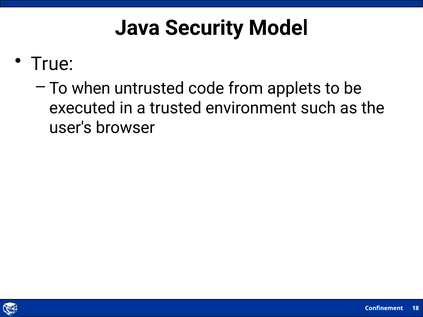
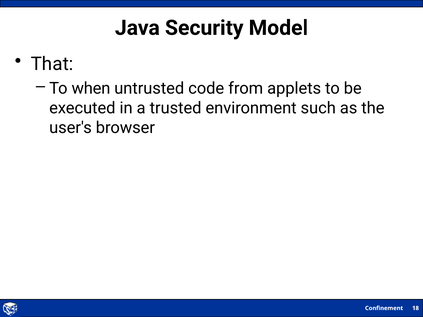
True: True -> That (52, 64)
